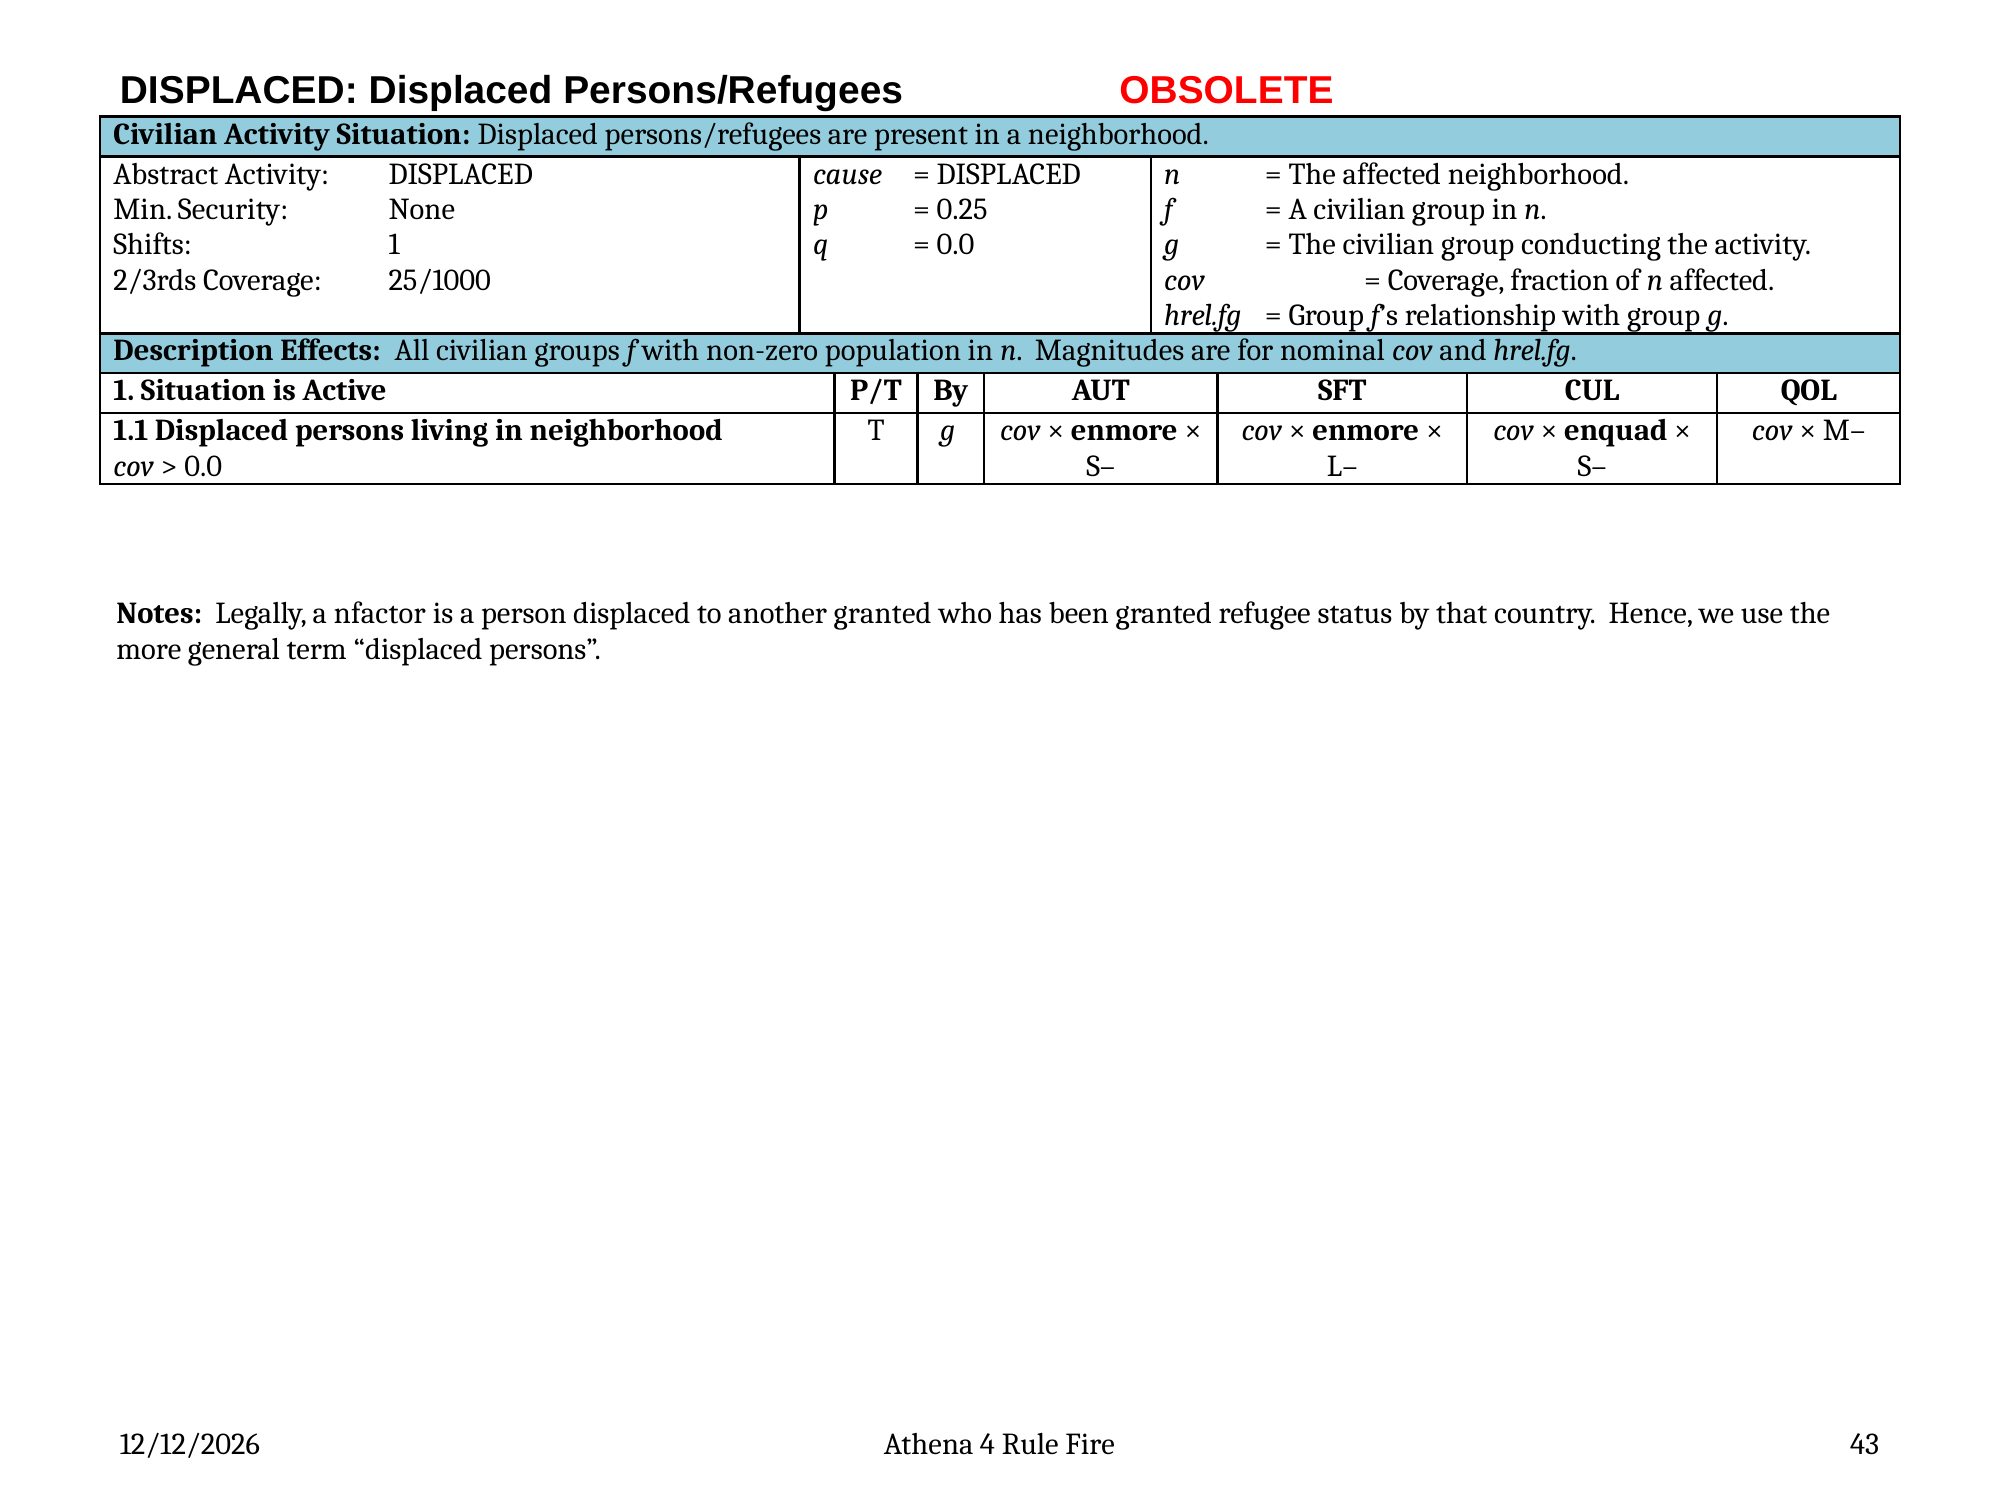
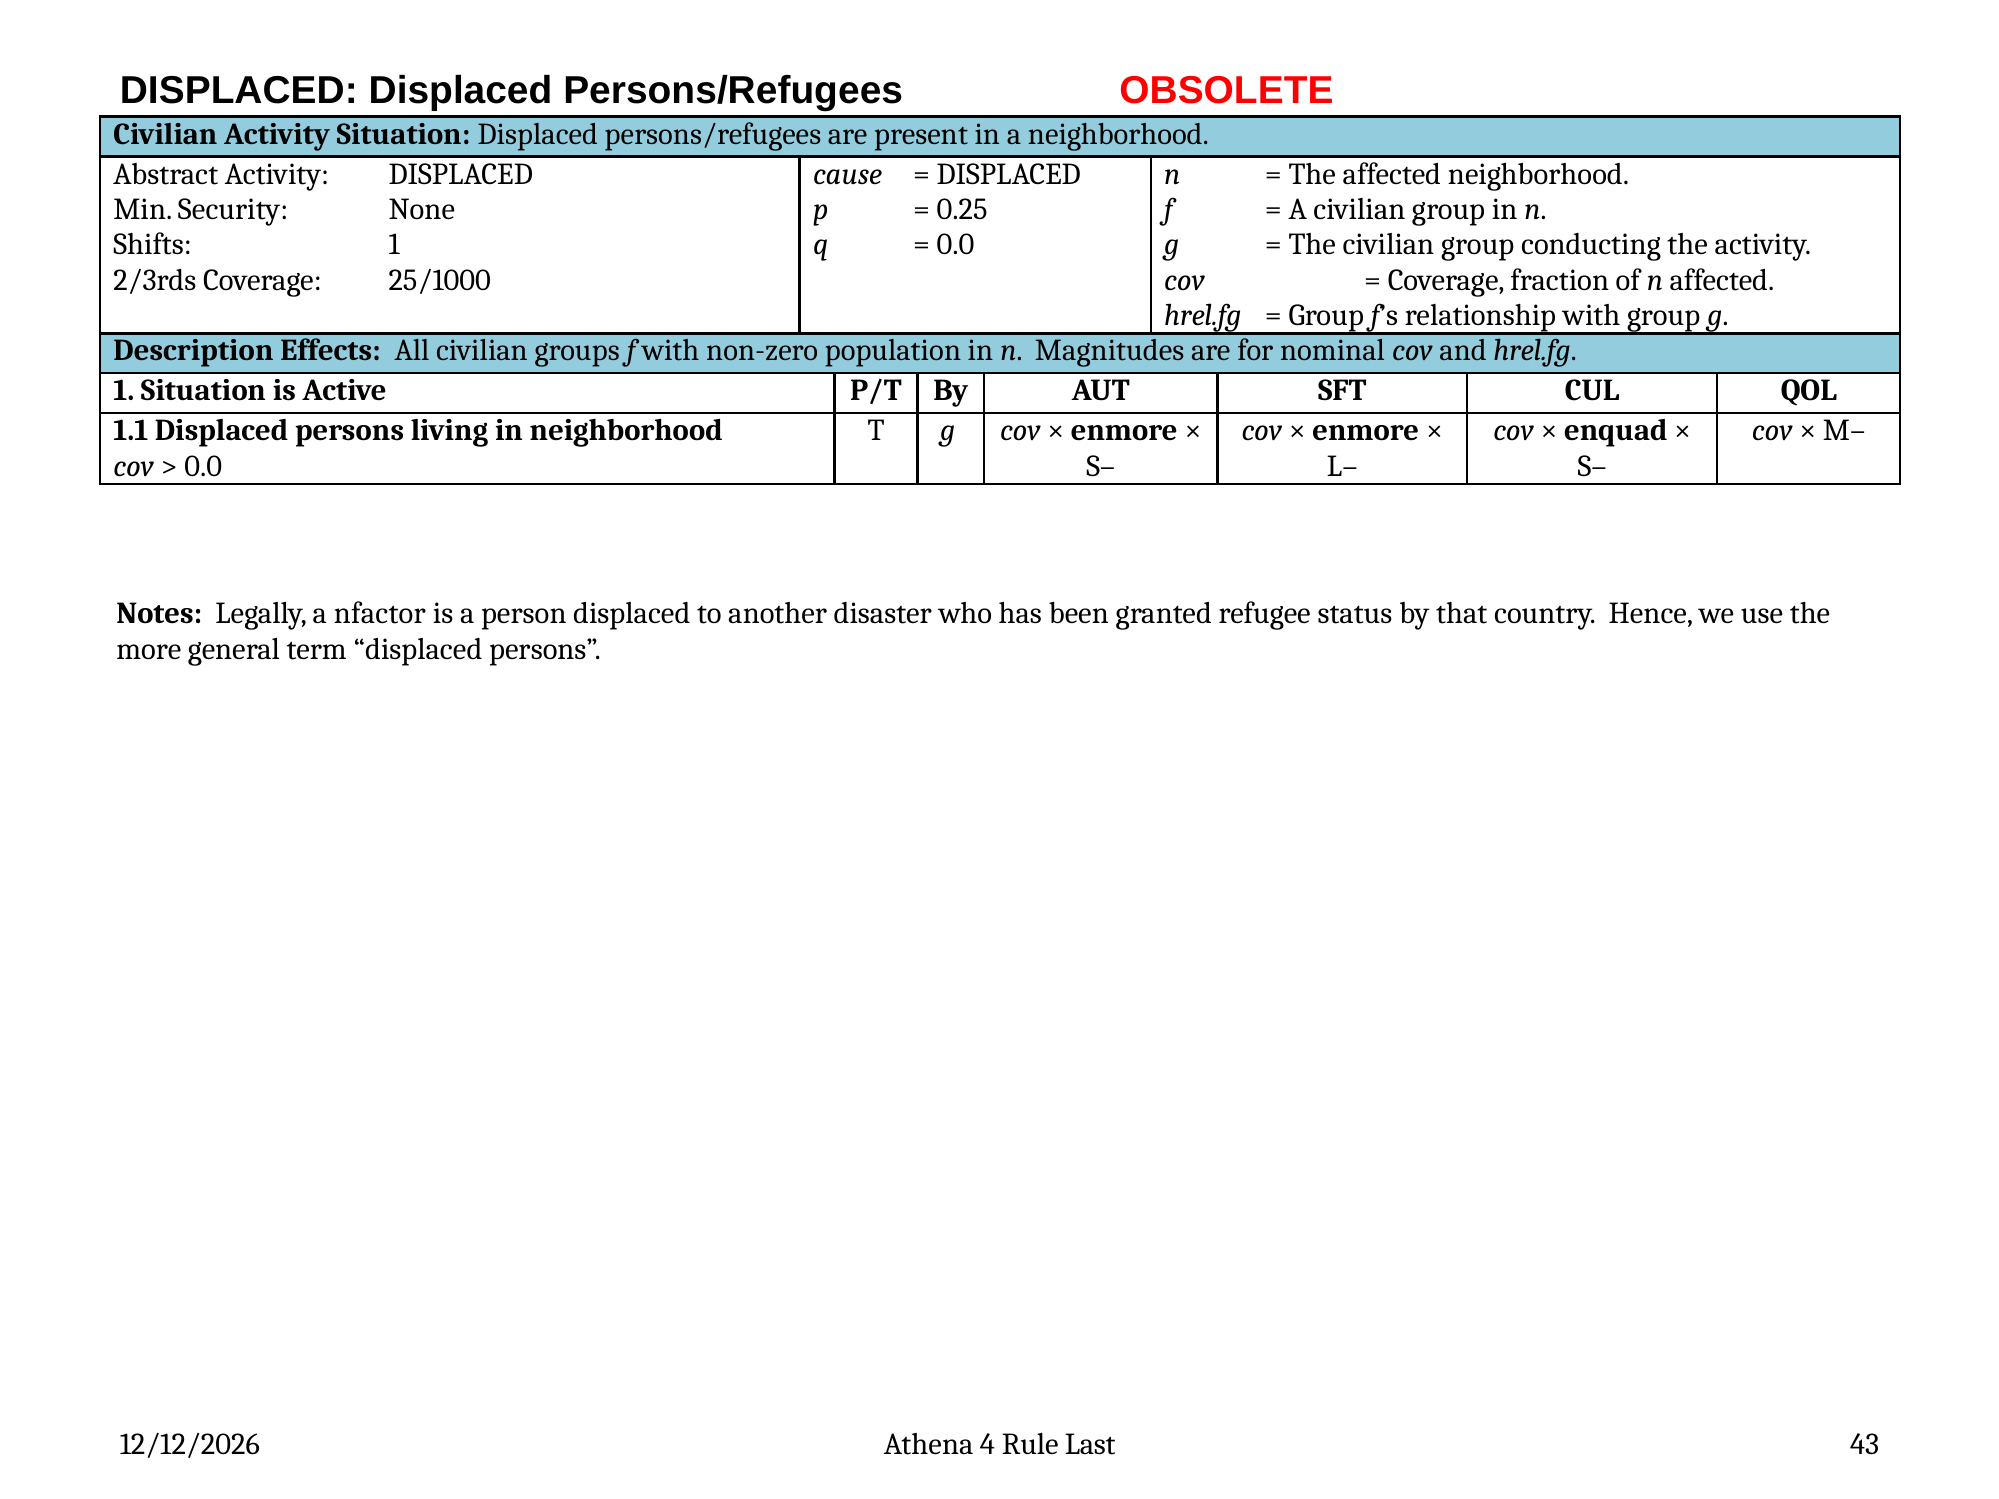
another granted: granted -> disaster (883, 613)
Fire: Fire -> Last (1090, 1445)
